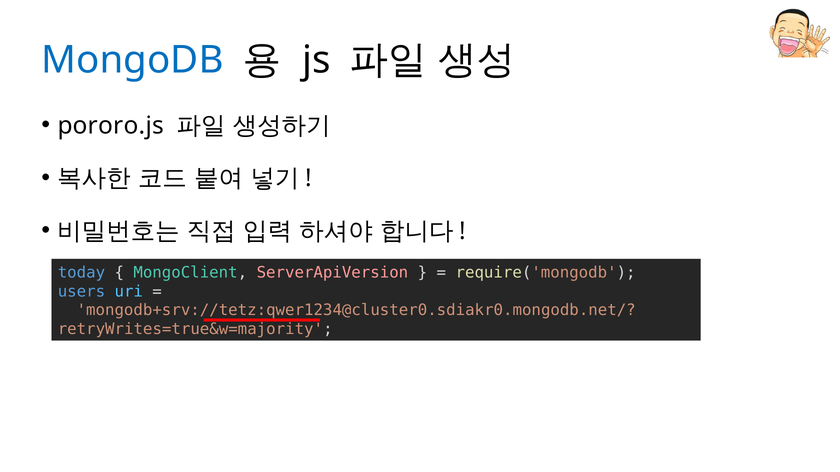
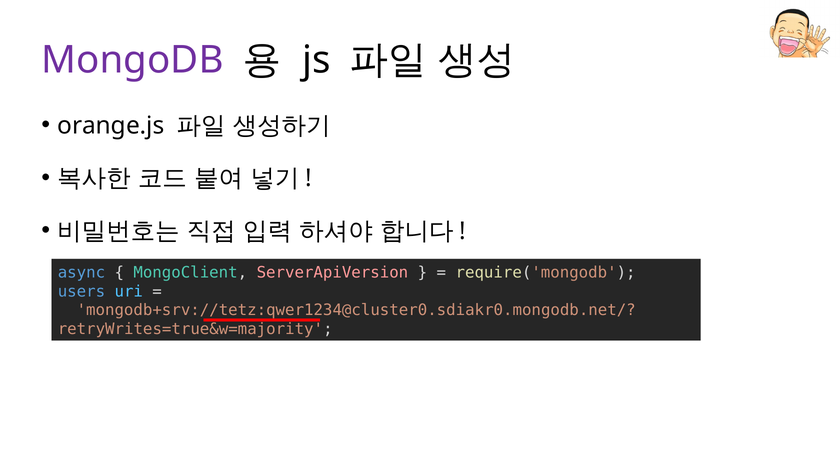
MongoDB colour: blue -> purple (133, 60)
pororo.js: pororo.js -> orange.js (111, 126)
today: today -> async (81, 273)
